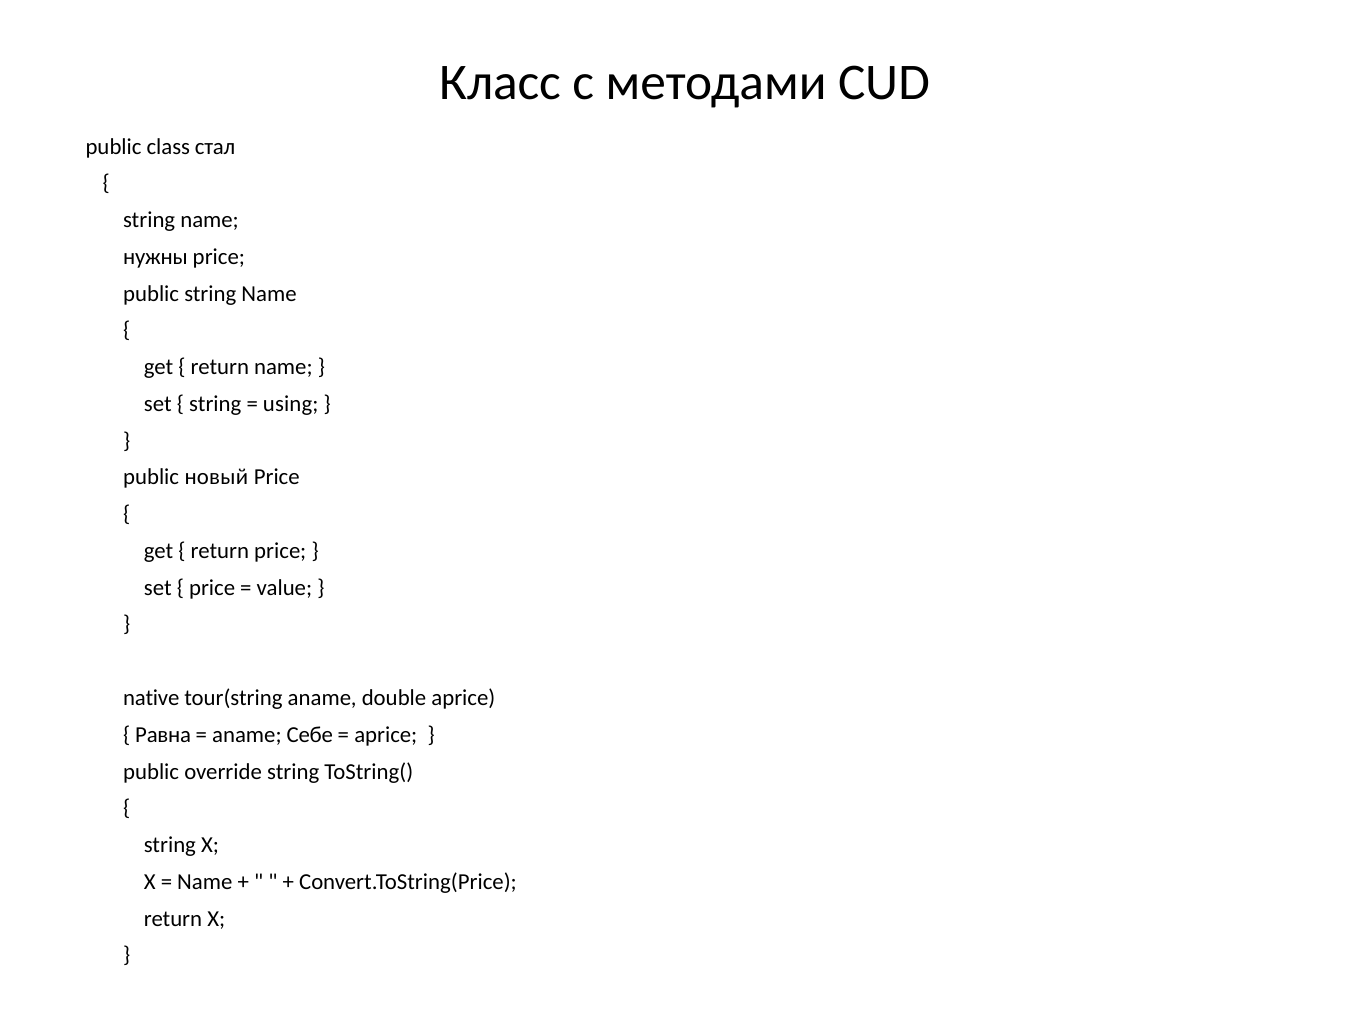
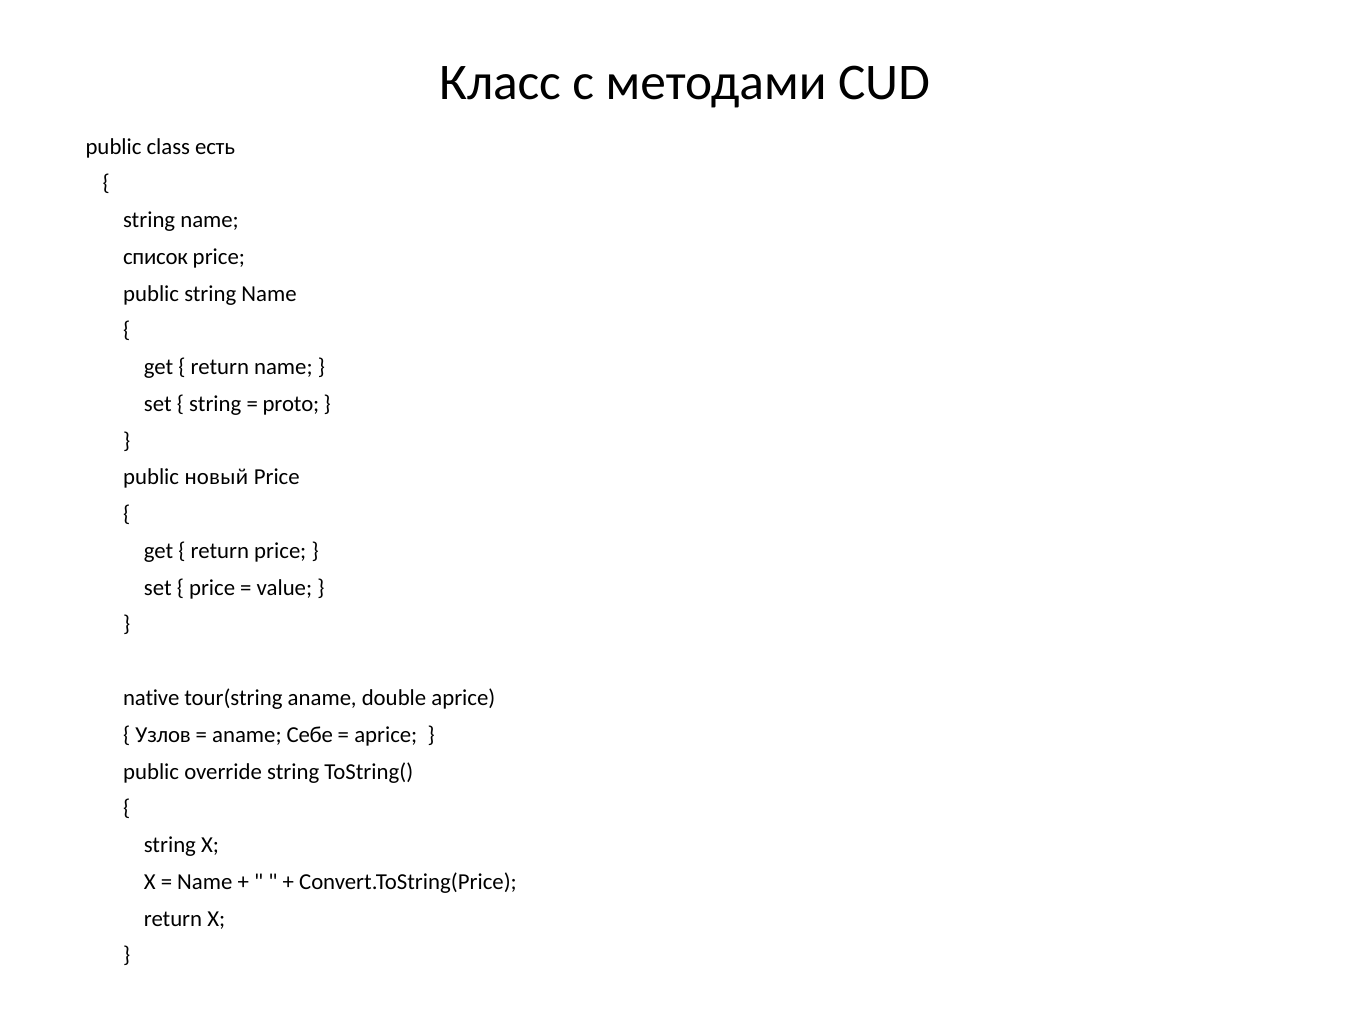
стал: стал -> есть (215, 146)
нужны: нужны -> список (156, 257)
using: using -> proto (291, 404)
Равна: Равна -> Узлов (163, 735)
